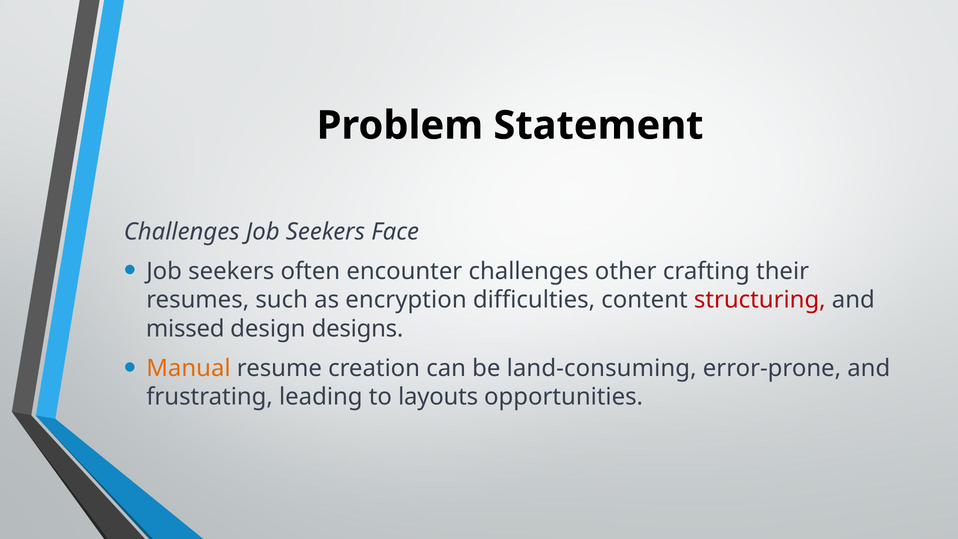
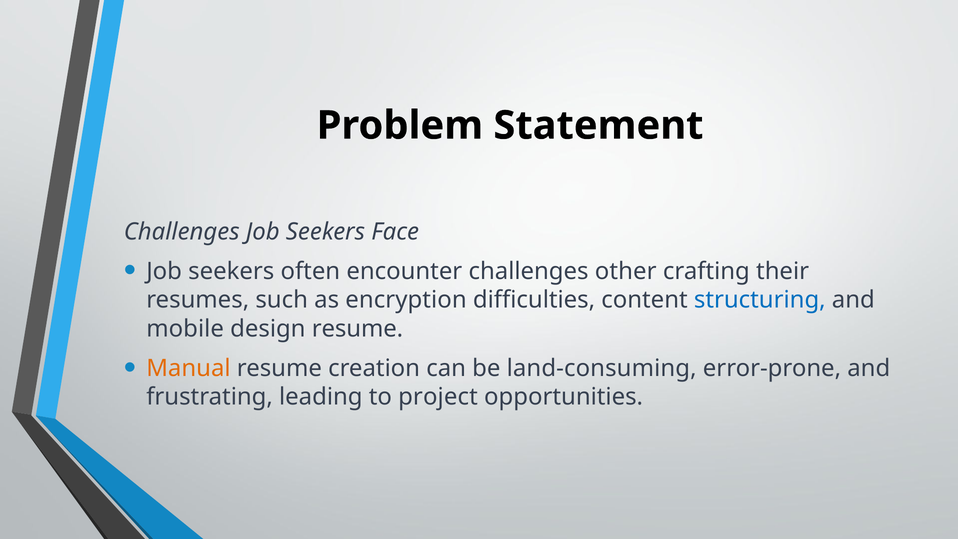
structuring colour: red -> blue (760, 300)
missed: missed -> mobile (185, 329)
design designs: designs -> resume (357, 329)
layouts: layouts -> project (438, 397)
